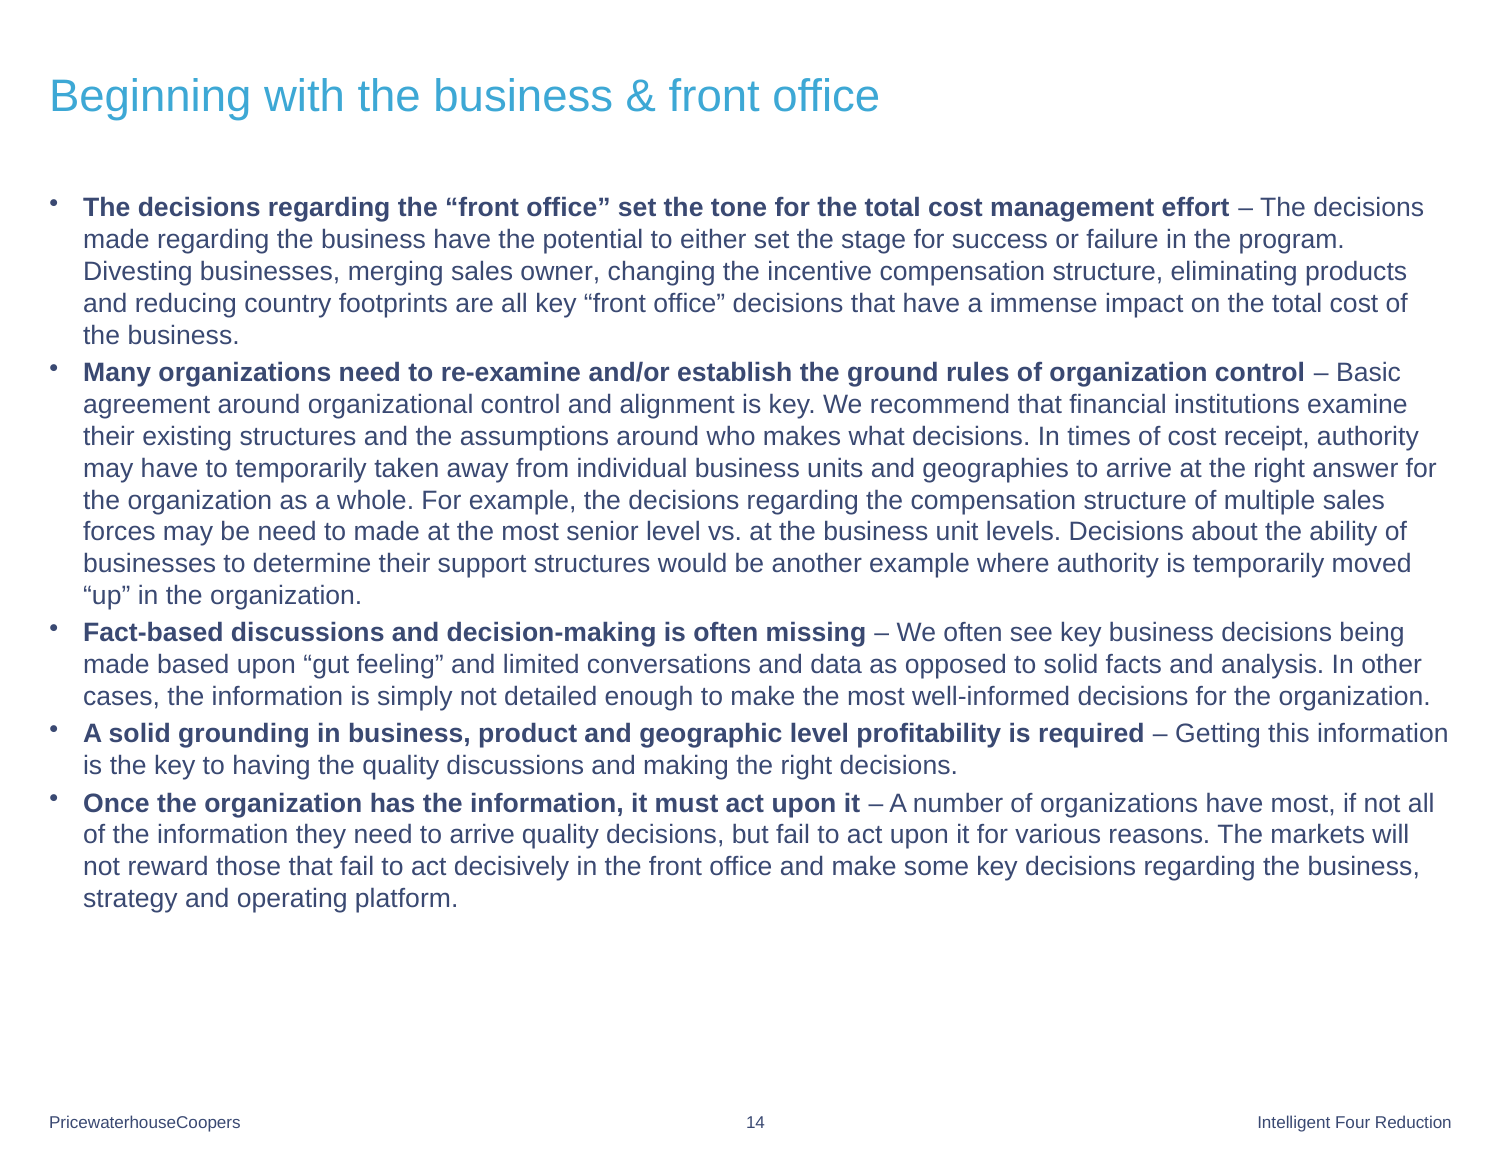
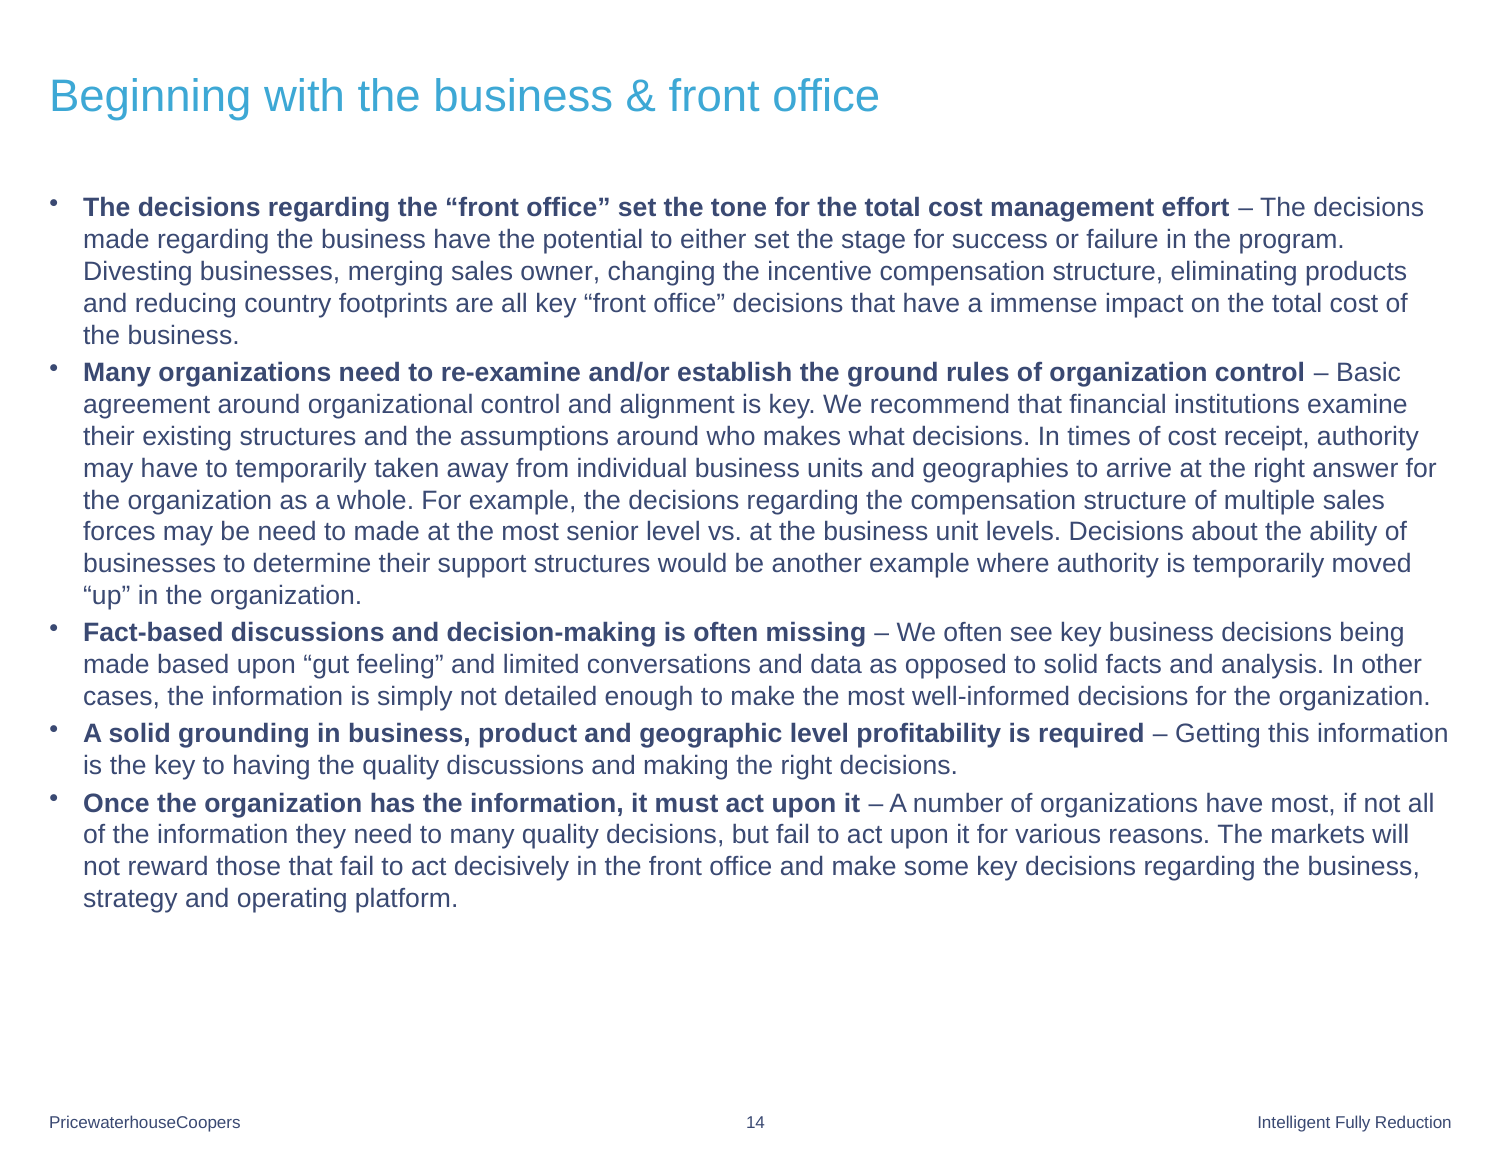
need to arrive: arrive -> many (482, 835)
Four: Four -> Fully (1353, 1123)
